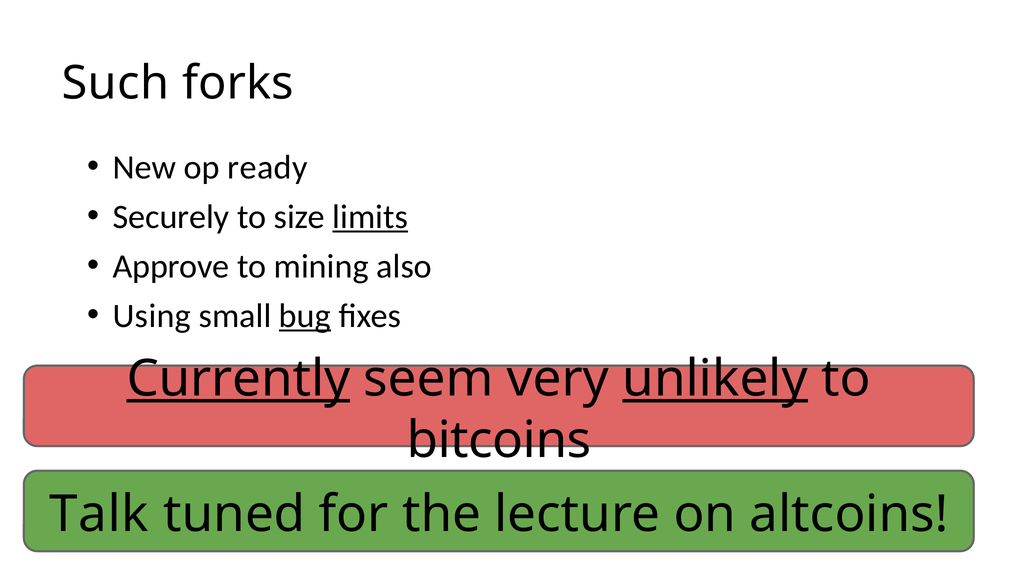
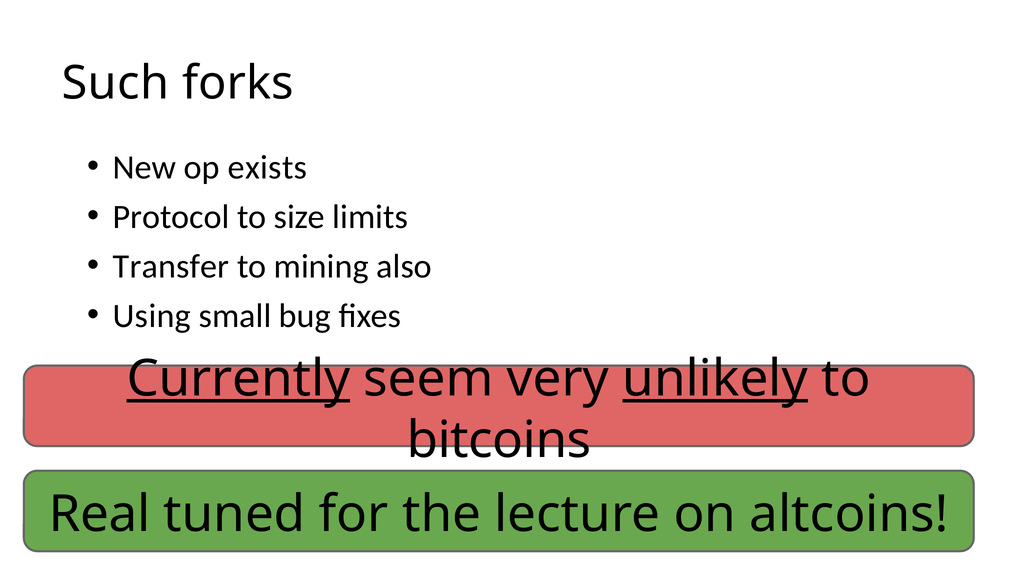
ready: ready -> exists (267, 168)
Securely: Securely -> Protocol (171, 217)
limits underline: present -> none (370, 217)
Approve: Approve -> Transfer (171, 267)
bug underline: present -> none (305, 316)
Talk: Talk -> Real (99, 515)
